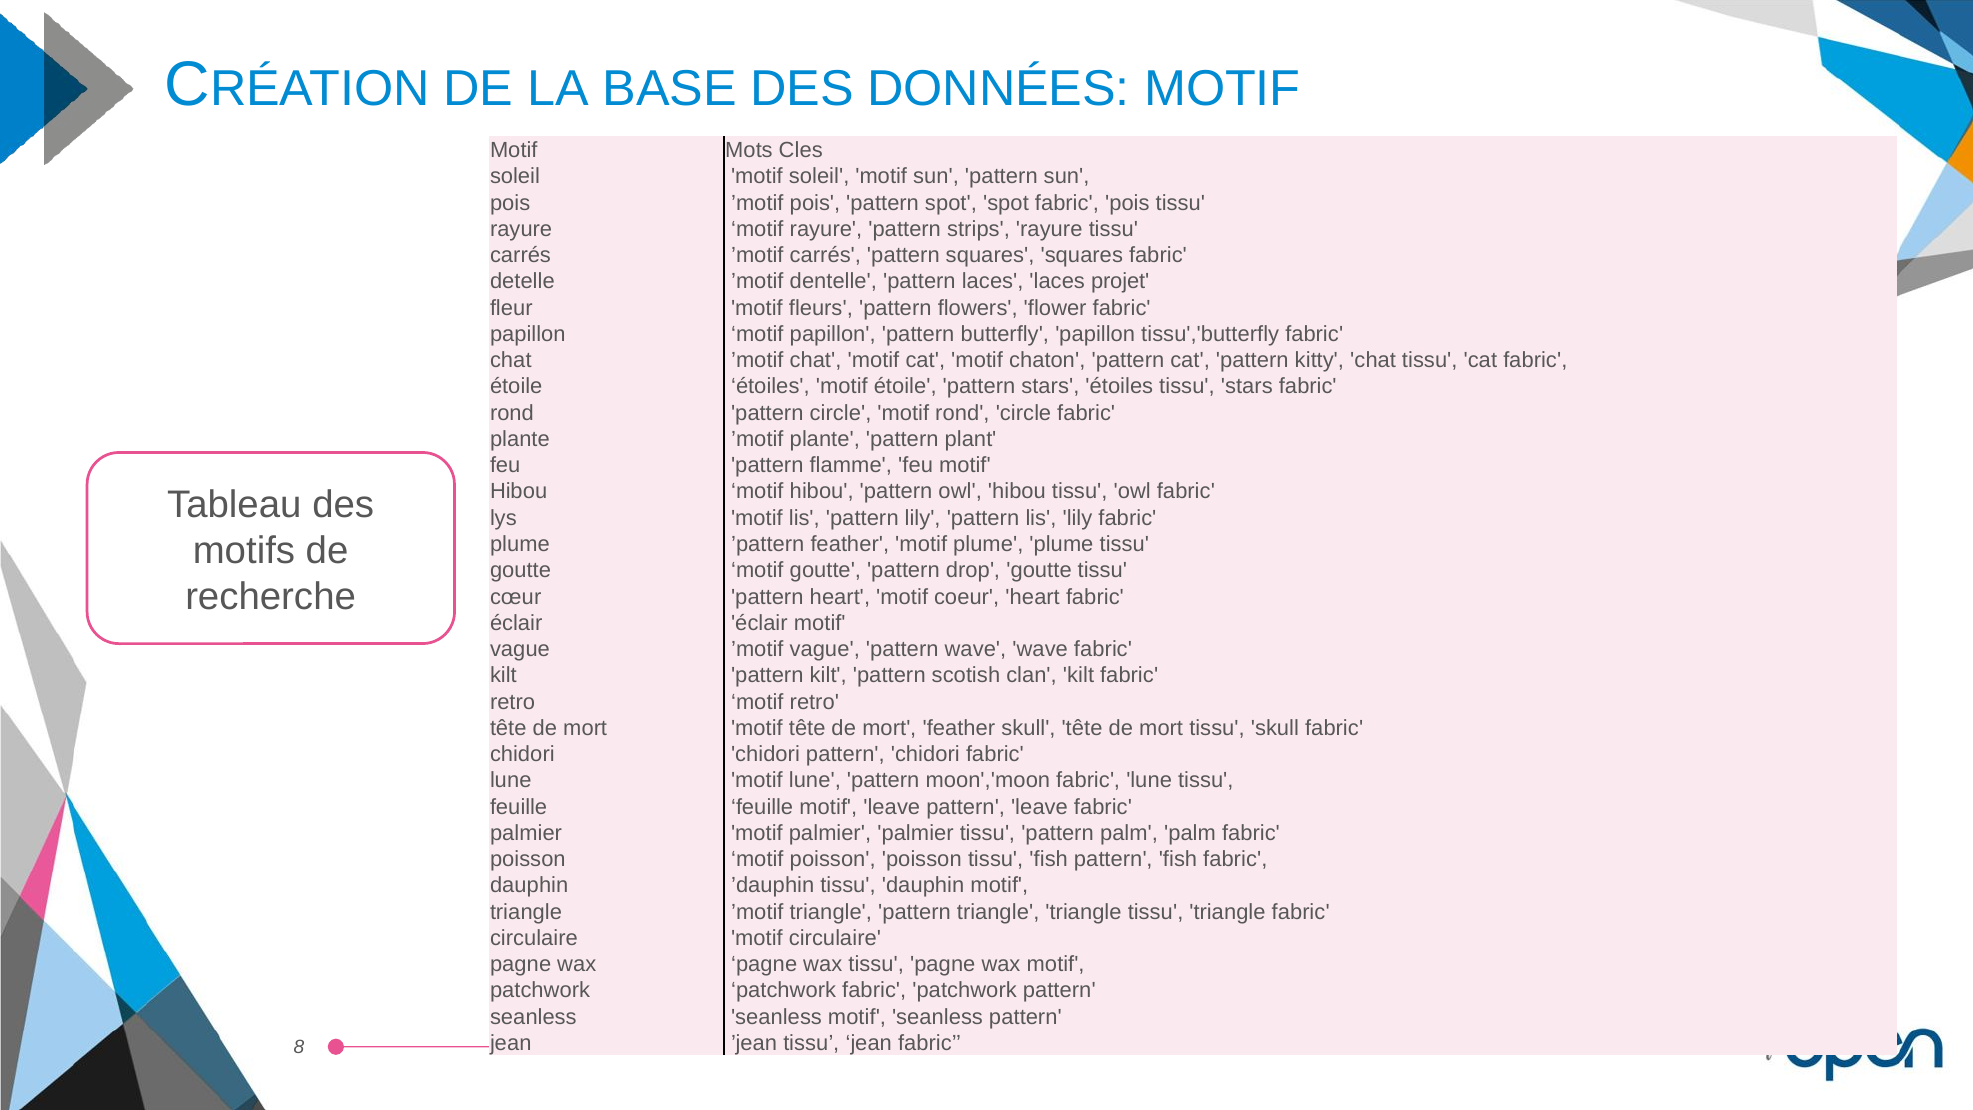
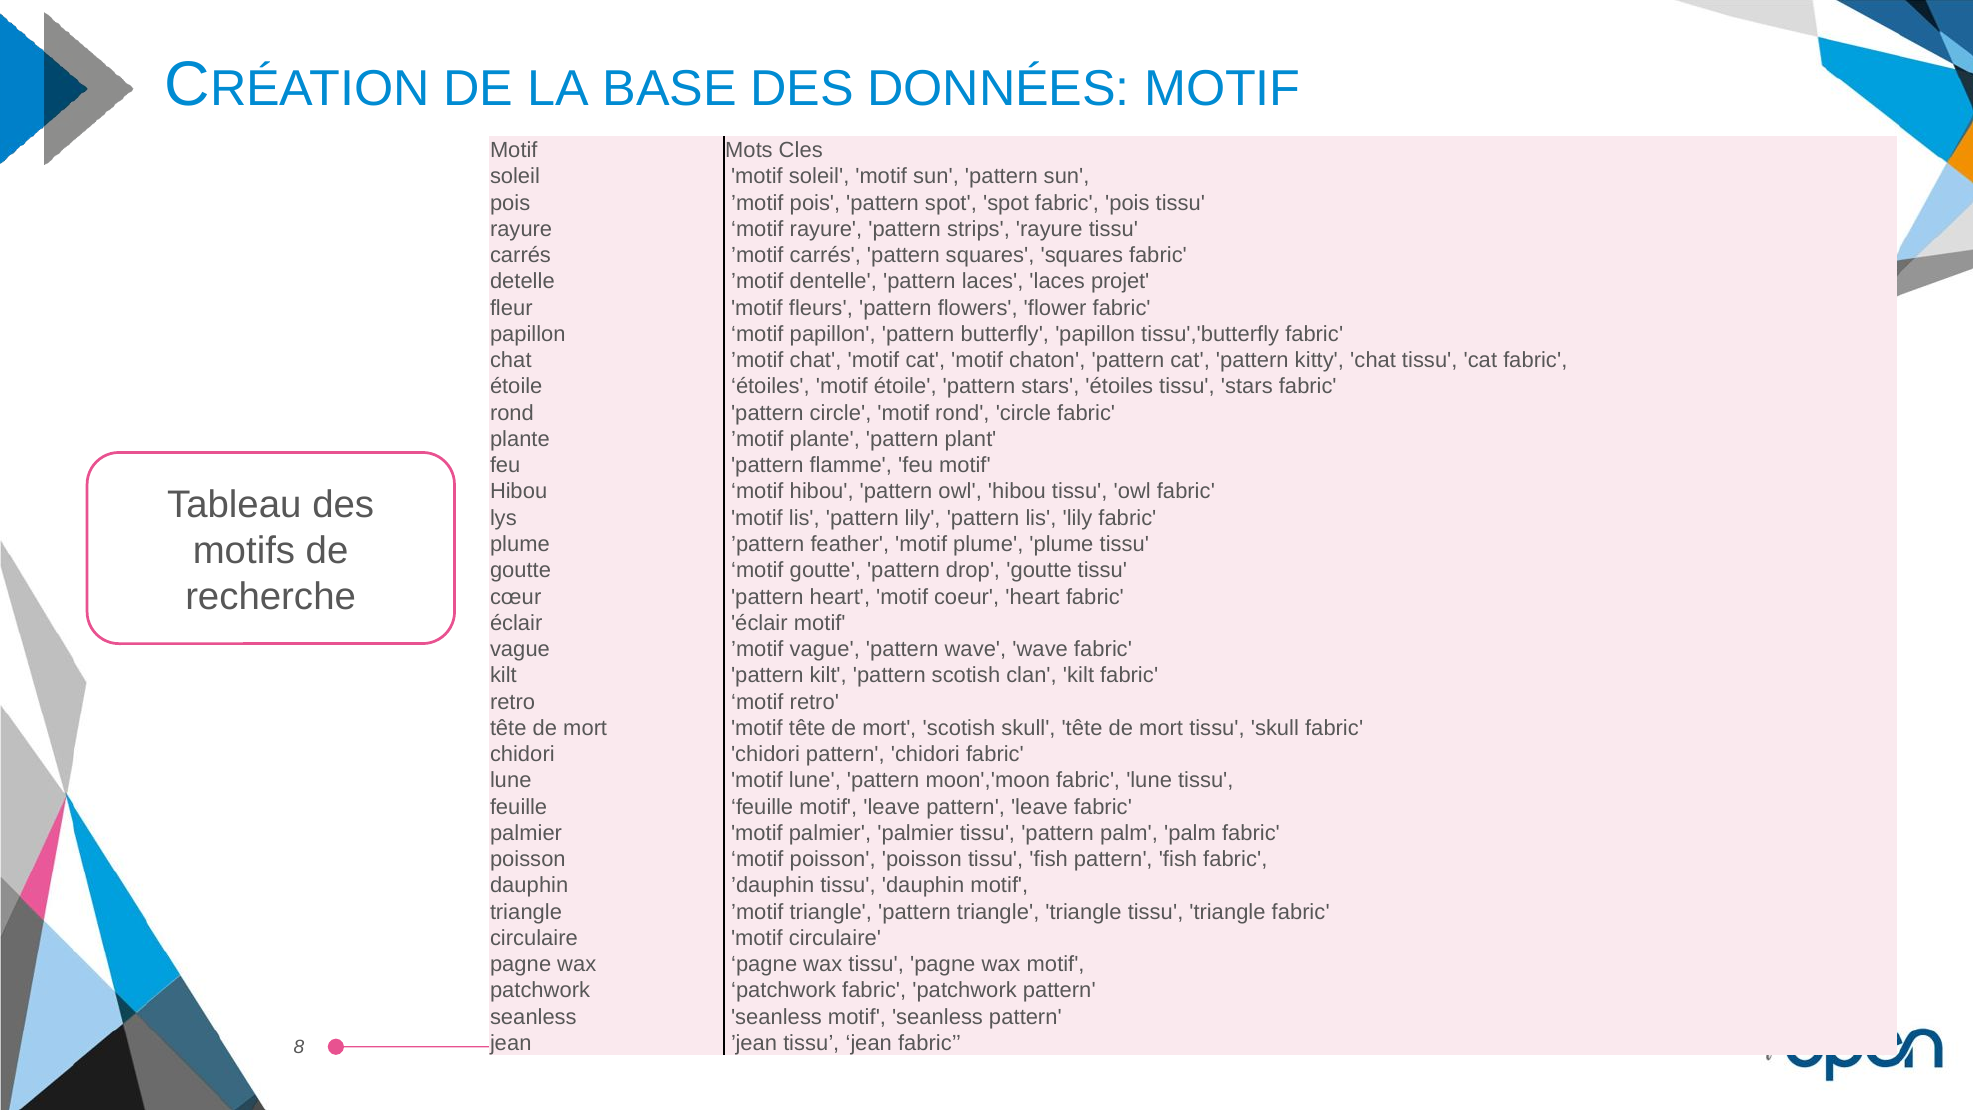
mort feather: feather -> scotish (959, 728)
